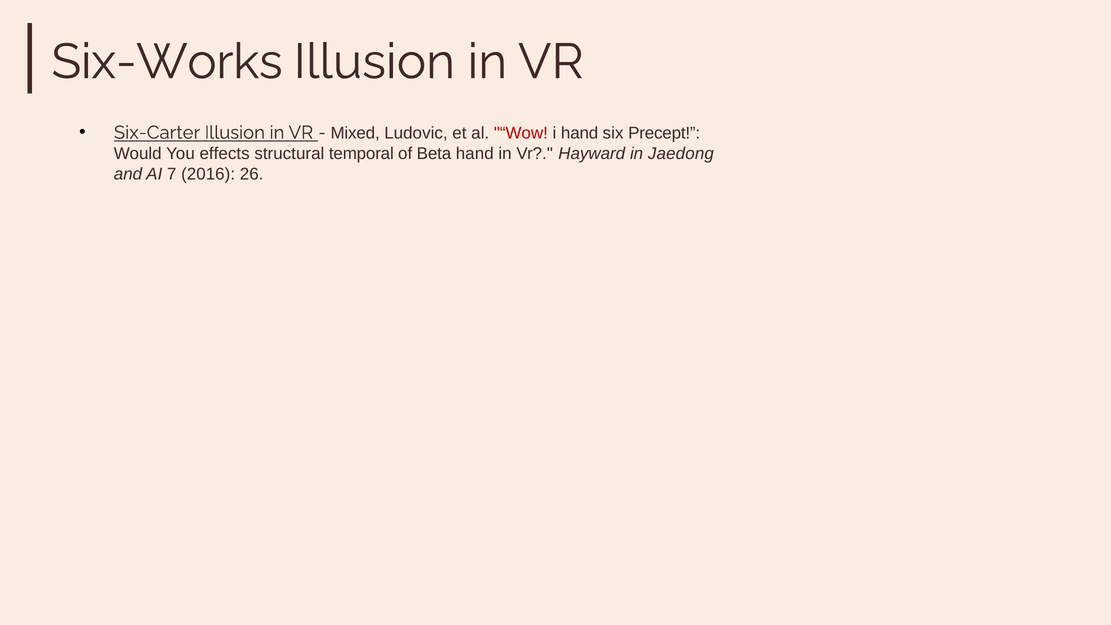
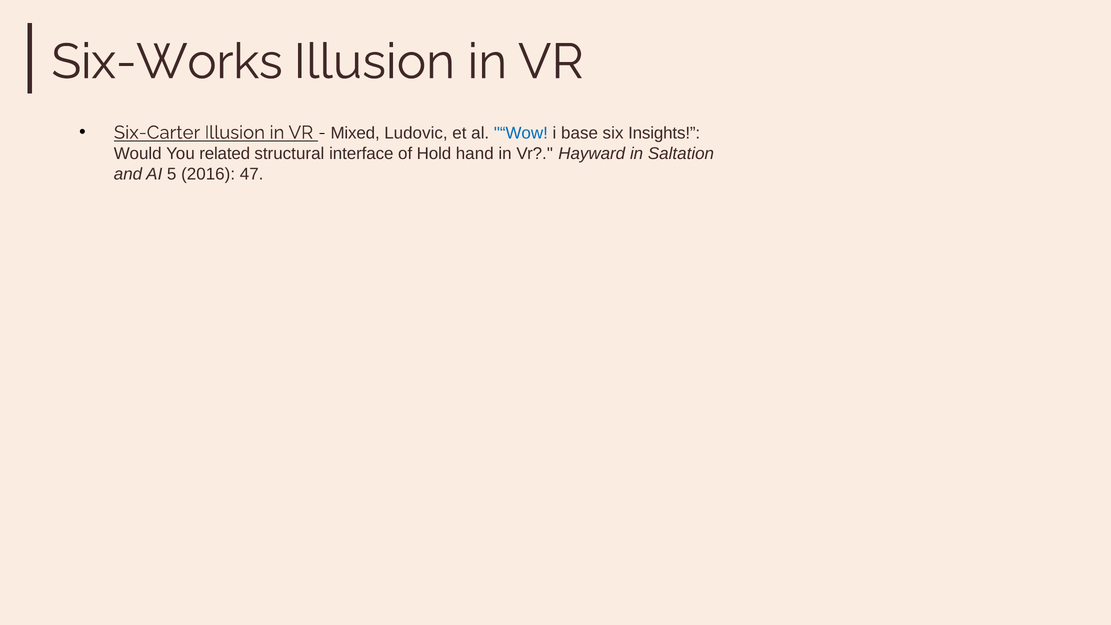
Wow colour: red -> blue (521, 133)
i hand: hand -> base (580, 133)
Precept: Precept -> Insights (664, 133)
effects: effects -> related (225, 154)
temporal: temporal -> interface (361, 154)
Beta: Beta -> Hold (434, 154)
Jaedong: Jaedong -> Saltation (681, 154)
7: 7 -> 5 (172, 174)
26: 26 -> 47 (252, 174)
